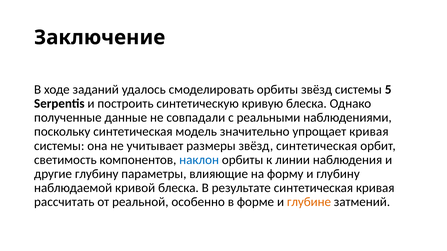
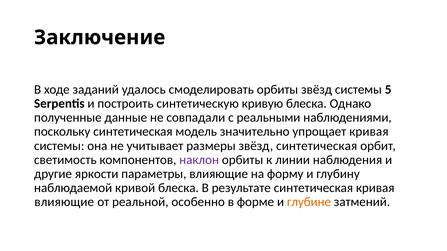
наклон colour: blue -> purple (199, 160)
другие глубину: глубину -> яркости (97, 174)
рассчитать: рассчитать -> влияющие (64, 202)
